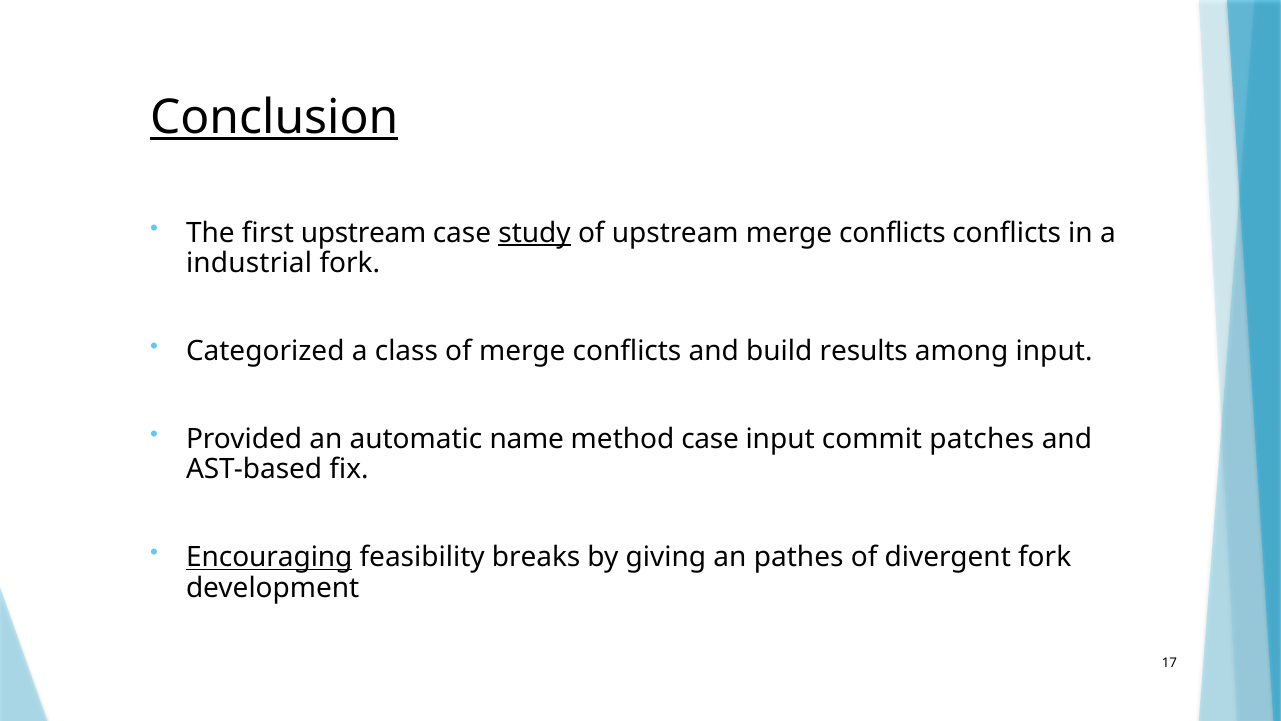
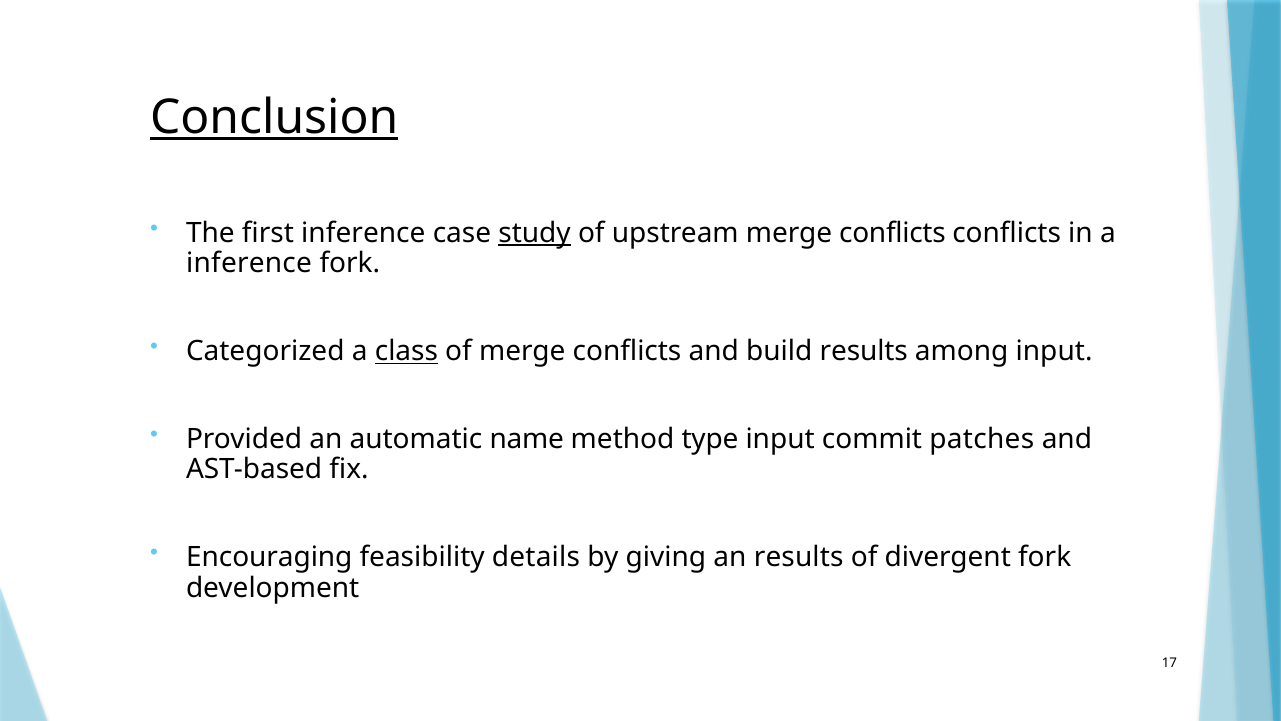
first upstream: upstream -> inference (363, 233)
industrial: industrial -> inference (249, 263)
class underline: none -> present (406, 351)
method case: case -> type (710, 439)
Encouraging underline: present -> none (269, 557)
breaks: breaks -> details (536, 557)
an pathes: pathes -> results (799, 557)
